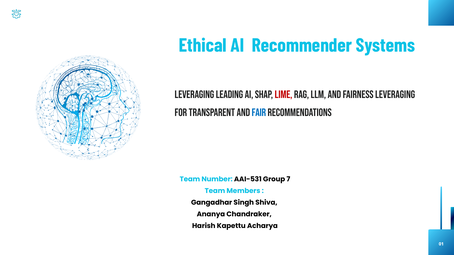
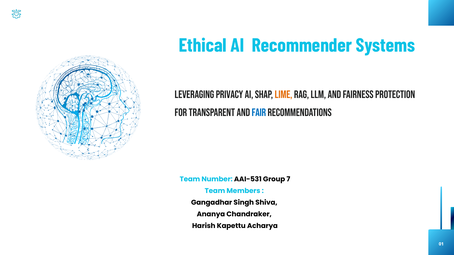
Leading: Leading -> Privacy (229, 95)
LIME colour: red -> orange (284, 95)
Fairness Leveraging: Leveraging -> Protection (395, 95)
